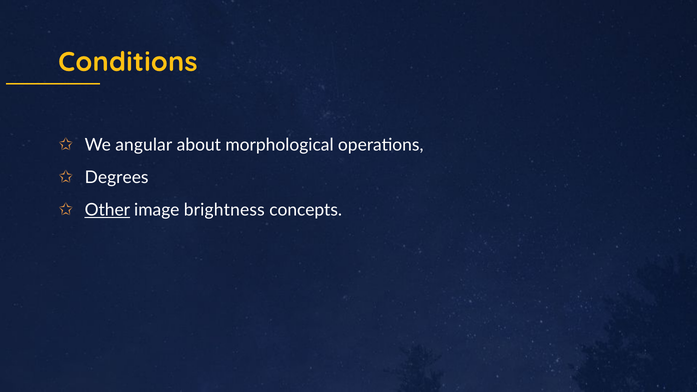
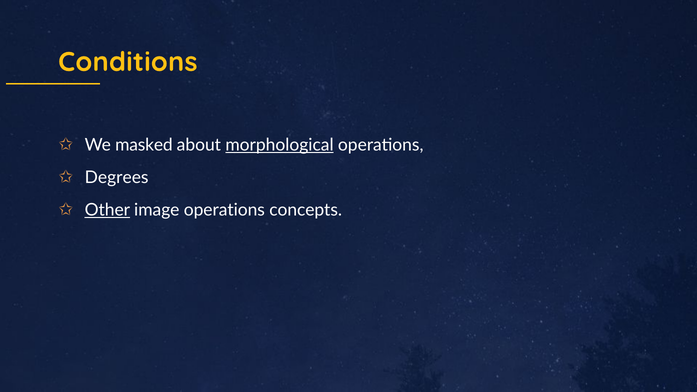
angular: angular -> masked (144, 145)
morphological underline: none -> present (280, 145)
image brightness: brightness -> operations (224, 210)
